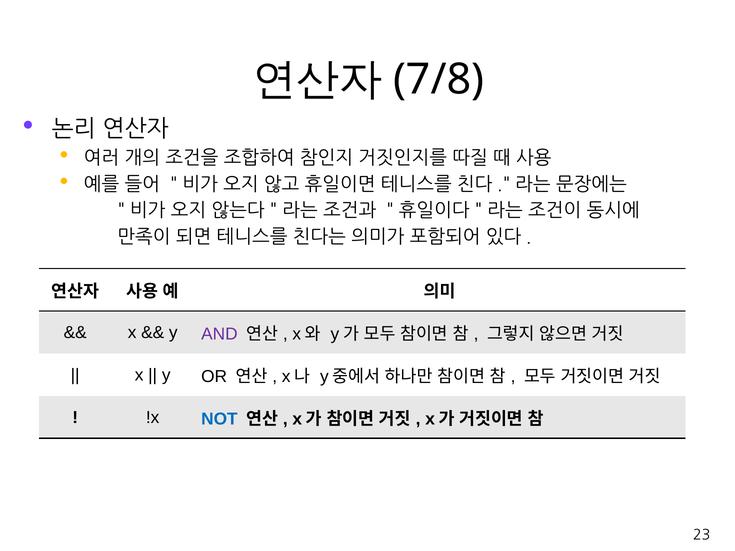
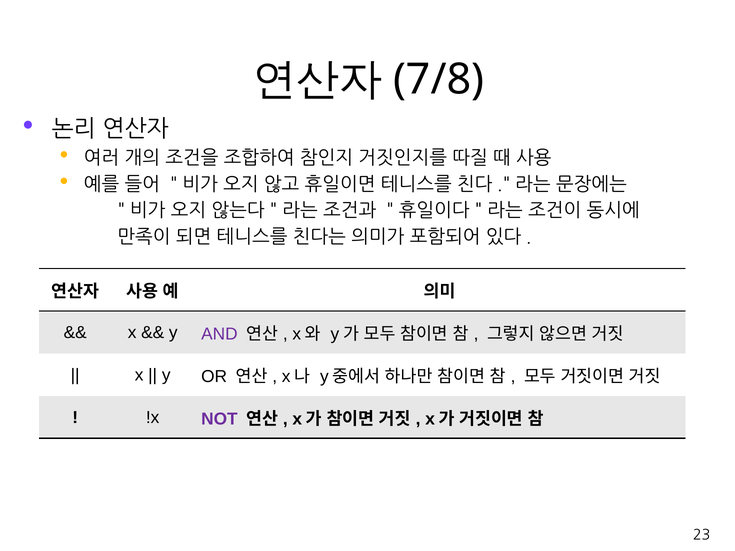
NOT colour: blue -> purple (219, 419)
